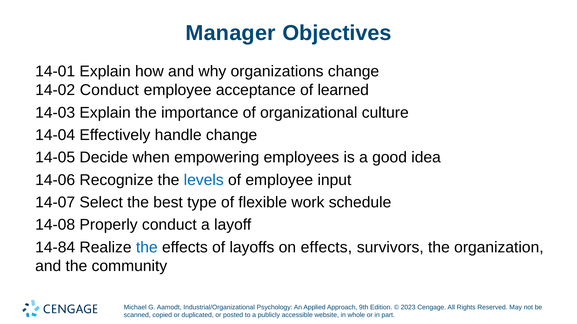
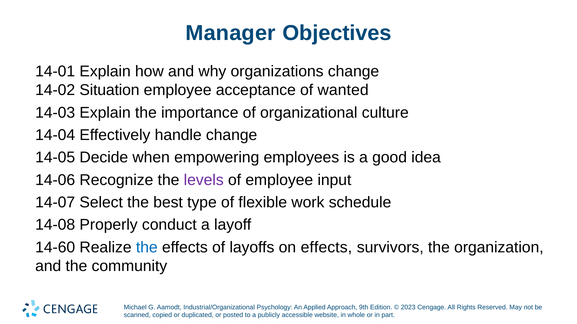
14-02 Conduct: Conduct -> Situation (109, 90)
learned: learned -> wanted (343, 90)
levels colour: blue -> purple (204, 180)
14-84: 14-84 -> 14-60 (55, 248)
